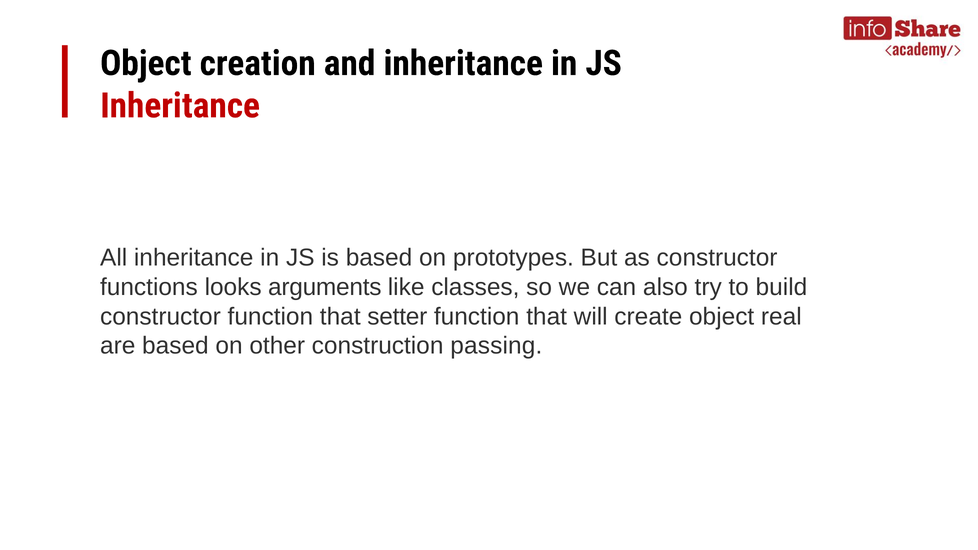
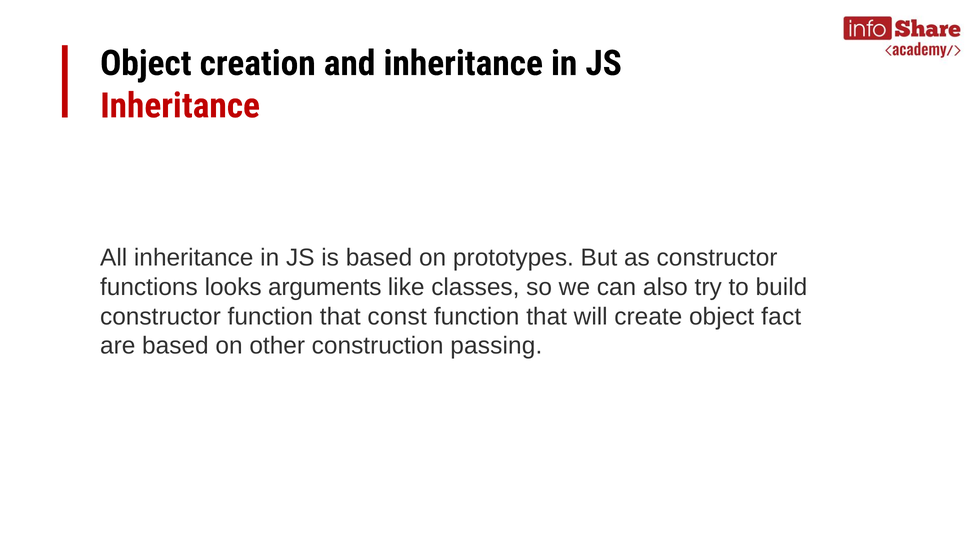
setter: setter -> const (397, 317)
real: real -> fact (781, 317)
